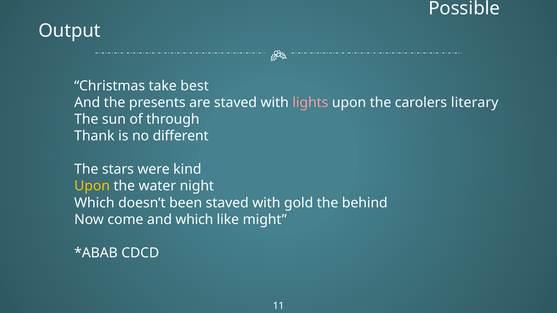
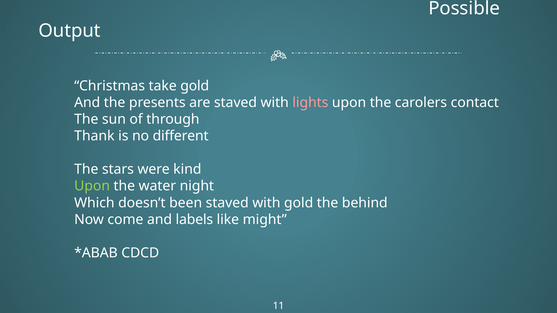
take best: best -> gold (195, 86)
literary: literary -> contact (475, 103)
Upon colour: yellow -> light green (92, 186)
and which: which -> labels (194, 220)
